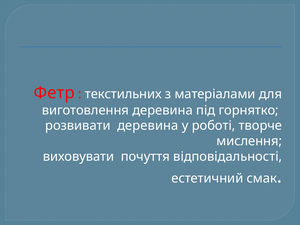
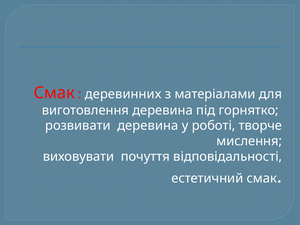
Фетр: Фетр -> Смак (54, 93)
текстильних: текстильних -> деревинних (123, 94)
